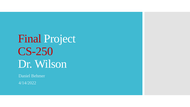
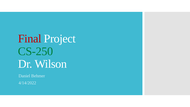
CS-250 colour: red -> green (36, 51)
